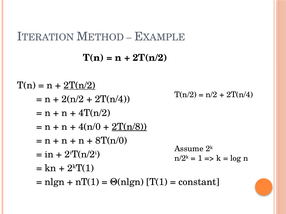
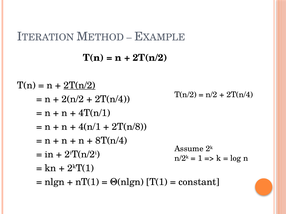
4T(n/2: 4T(n/2 -> 4T(n/1 (94, 113)
4(n/0: 4(n/0 -> 4(n/1 (90, 127)
2T(n/8 underline: present -> none (129, 127)
8T(n/0: 8T(n/0 -> 8T(n/4 (111, 141)
